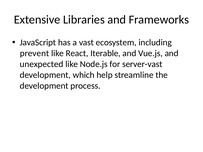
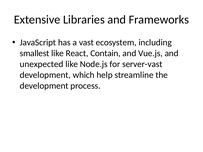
prevent: prevent -> smallest (35, 53)
Iterable: Iterable -> Contain (105, 53)
